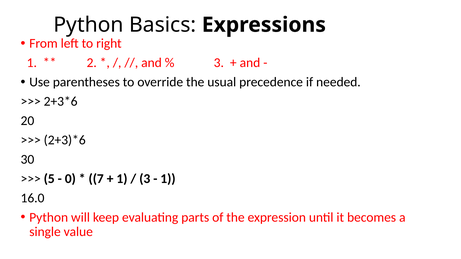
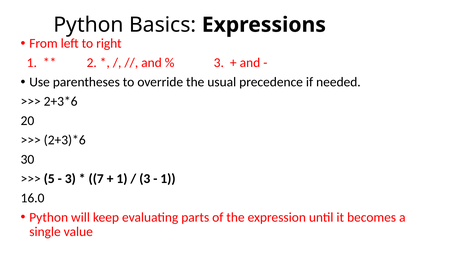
0: 0 -> 3 (70, 179)
